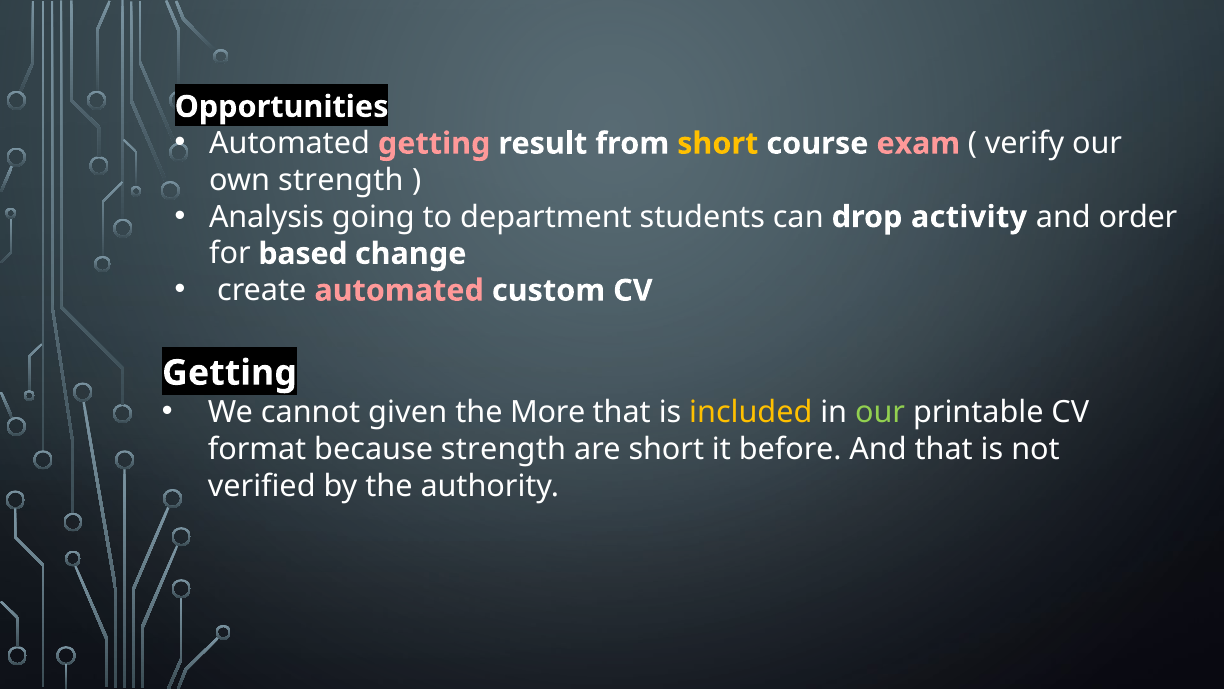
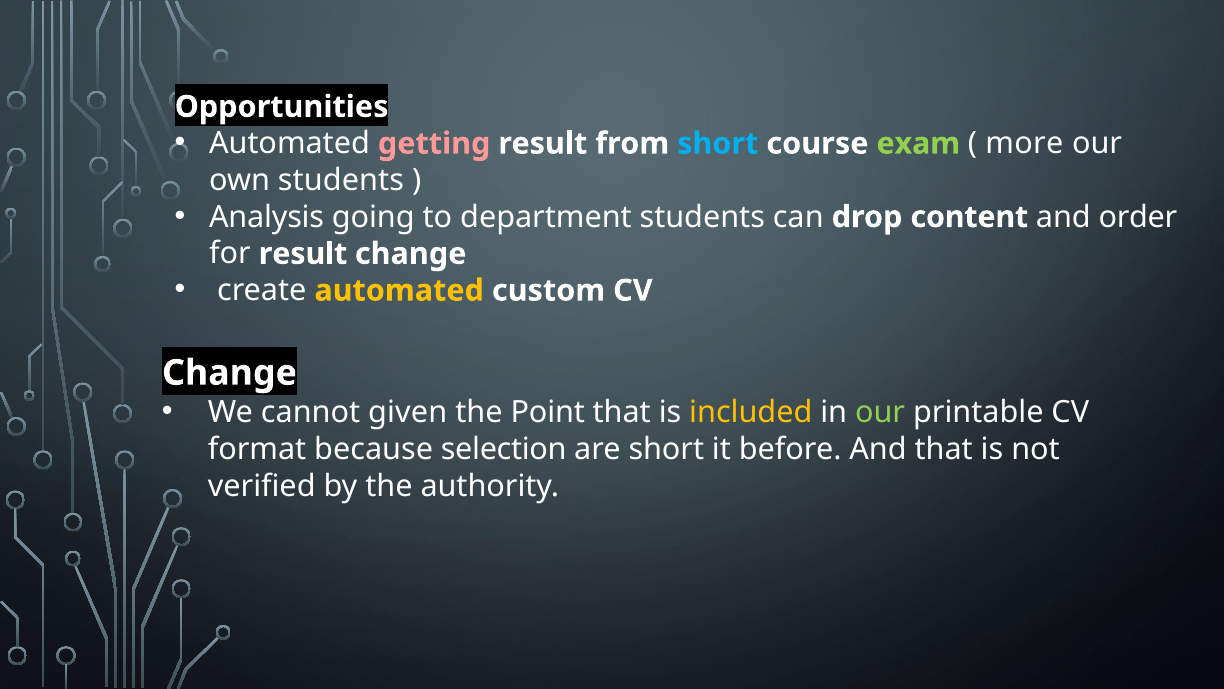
short colour: yellow -> light blue (718, 143)
exam colour: pink -> light green (918, 143)
verify: verify -> more (1024, 143)
own strength: strength -> students (341, 180)
activity: activity -> content (969, 217)
for based: based -> result (303, 254)
automated colour: pink -> yellow (399, 290)
Getting: Getting -> Change (229, 373)
More: More -> Point (548, 412)
because strength: strength -> selection (504, 449)
